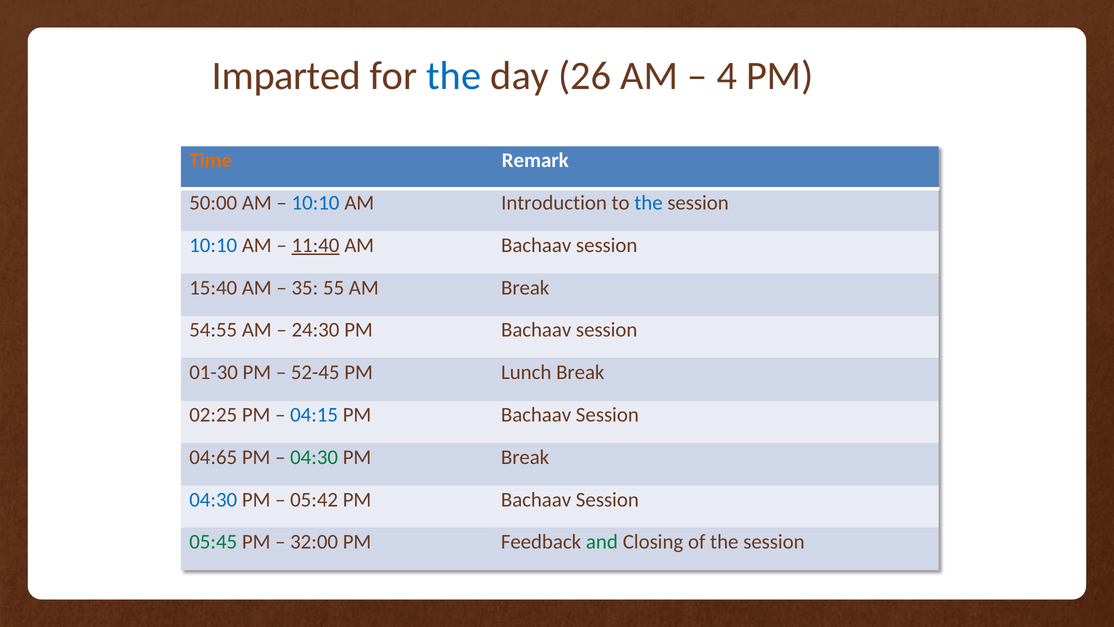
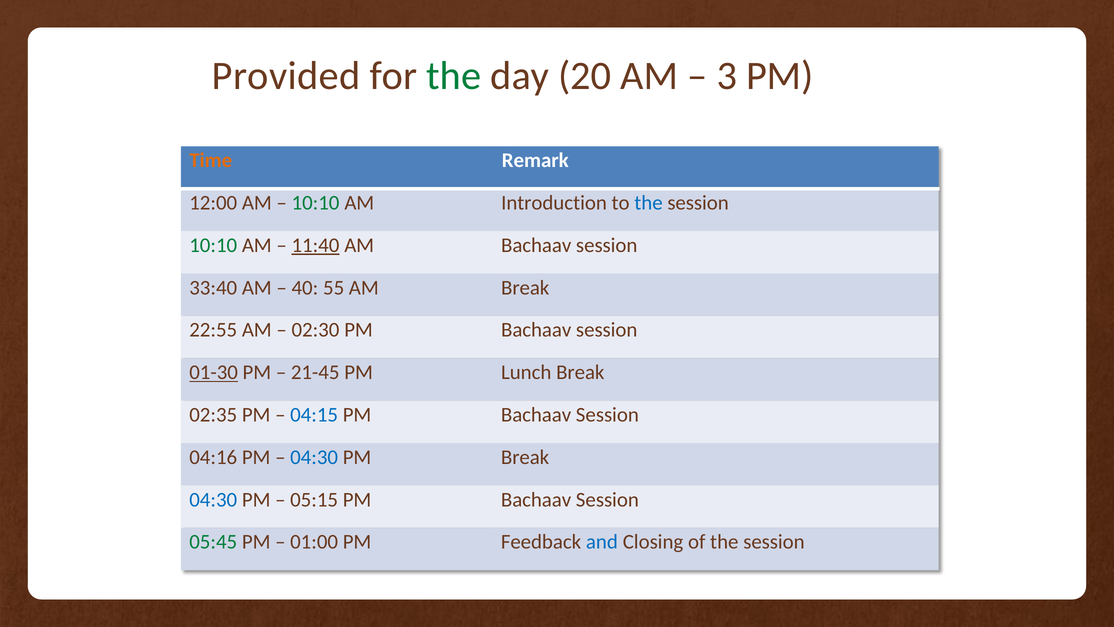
Imparted: Imparted -> Provided (286, 76)
the colour: blue -> green (454, 76)
26: 26 -> 20 (585, 76)
4: 4 -> 3 (727, 76)
50:00: 50:00 -> 12:00 (213, 203)
10:10 colour: blue -> green (316, 203)
10:10 colour: blue -> green (213, 245)
15:40: 15:40 -> 33:40 (213, 288)
35: 35 -> 40 (305, 288)
54:55: 54:55 -> 22:55 (213, 330)
24:30: 24:30 -> 02:30 (315, 330)
01-30 underline: none -> present (214, 372)
52-45: 52-45 -> 21-45 (315, 372)
02:25: 02:25 -> 02:35 (213, 415)
04:65: 04:65 -> 04:16 (213, 457)
04:30 colour: green -> blue (314, 457)
05:42: 05:42 -> 05:15 (314, 500)
32:00: 32:00 -> 01:00 (314, 542)
and colour: green -> blue (602, 542)
